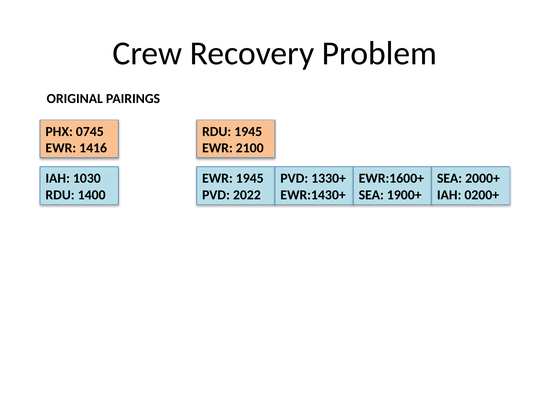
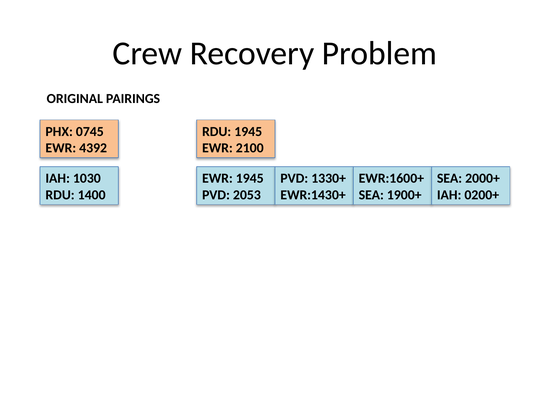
1416: 1416 -> 4392 (93, 148)
2022: 2022 -> 2053 (247, 195)
